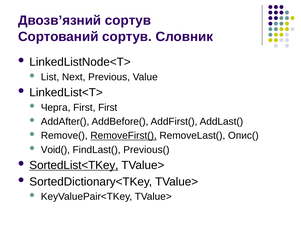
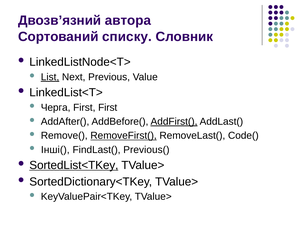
Двозв’язний сортув: сортув -> автора (128, 20)
Сортований сортув: сортув -> списку (127, 37)
List underline: none -> present (50, 77)
AddFirst( underline: none -> present (174, 121)
Опис(: Опис( -> Code( (243, 135)
Void(: Void( -> Інші( (55, 150)
